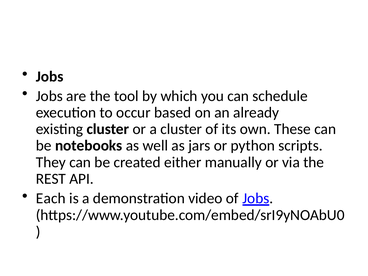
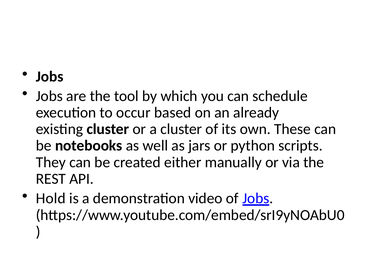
Each: Each -> Hold (51, 198)
